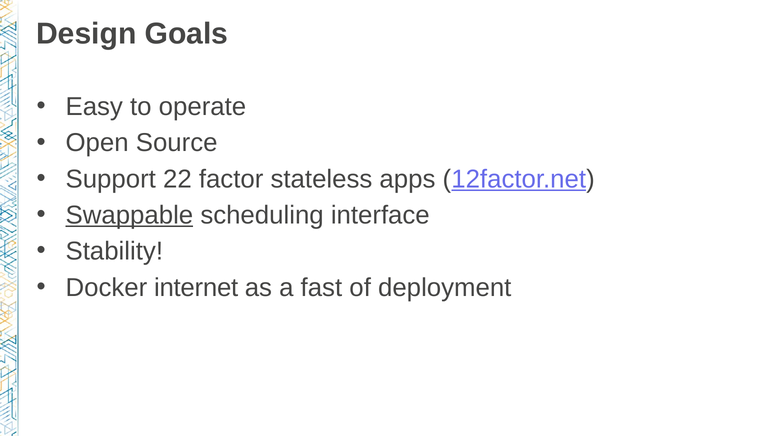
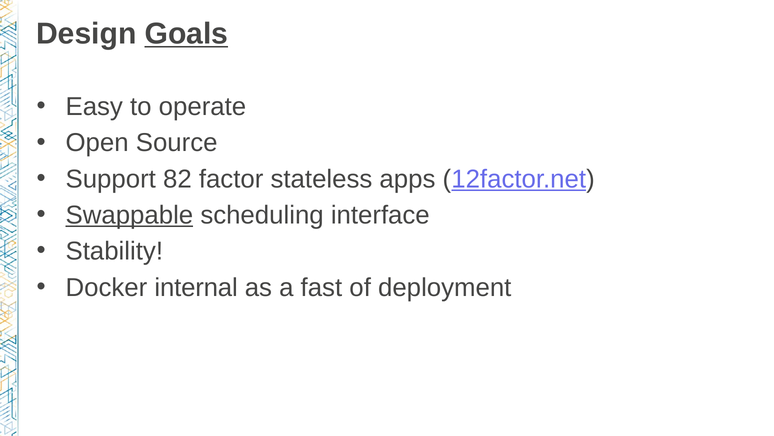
Goals underline: none -> present (186, 34)
22: 22 -> 82 (177, 179)
internet: internet -> internal (196, 287)
